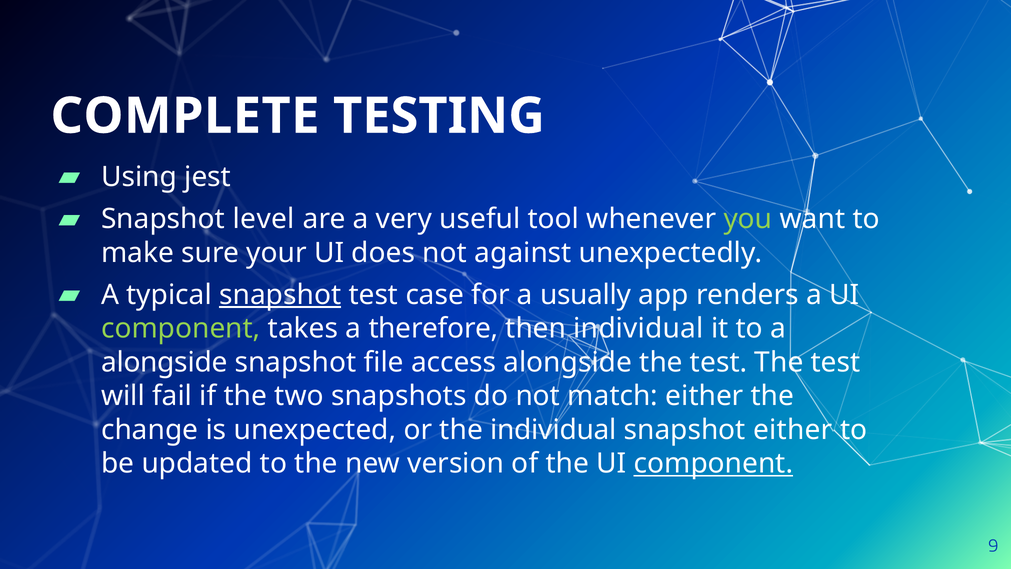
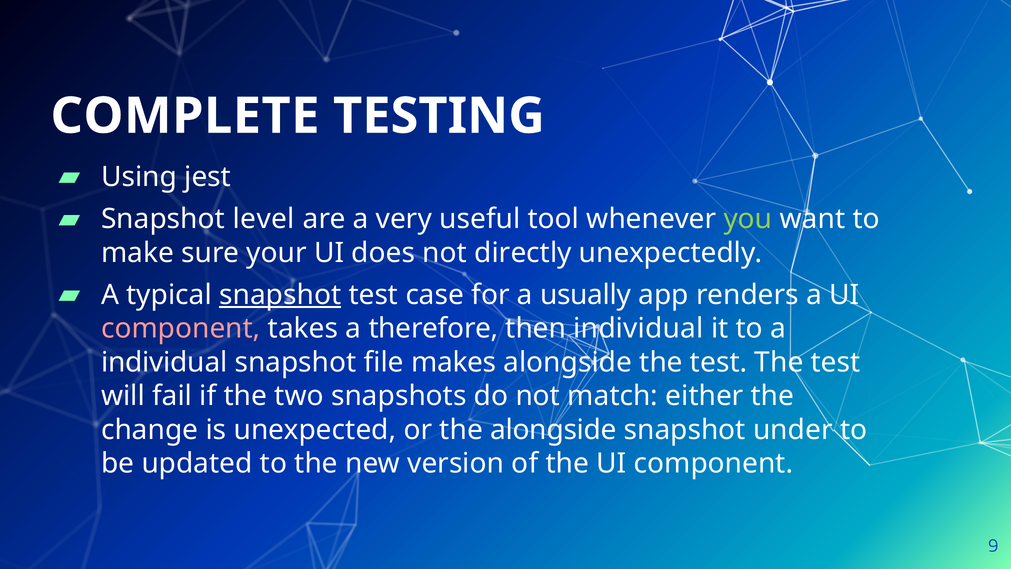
against: against -> directly (523, 253)
component colour: light green -> pink (181, 329)
alongside: alongside -> individual (164, 362)
access: access -> makes (454, 362)
the individual: individual -> alongside (553, 430)
snapshot either: either -> under (793, 430)
component underline: present -> none (713, 463)
